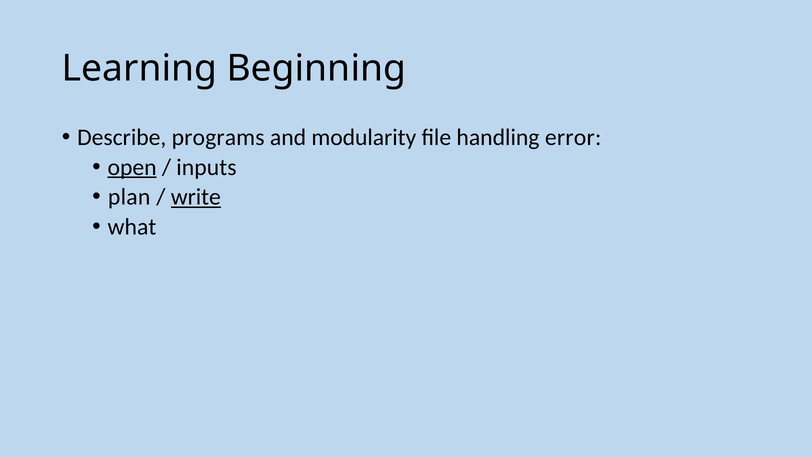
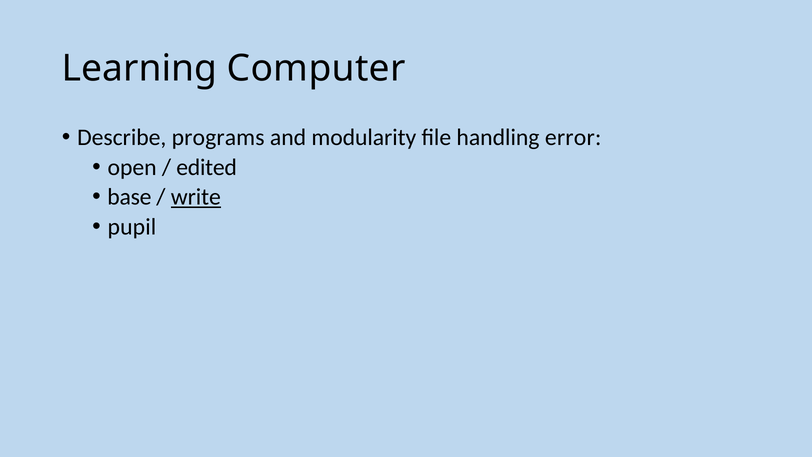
Beginning: Beginning -> Computer (316, 68)
open underline: present -> none (132, 167)
inputs: inputs -> edited (207, 167)
plan: plan -> base (129, 197)
what: what -> pupil (132, 227)
